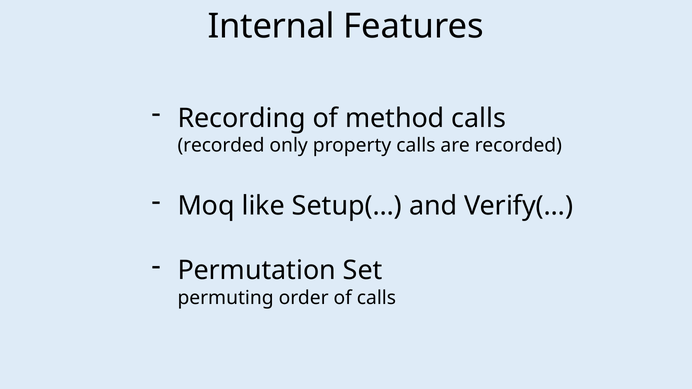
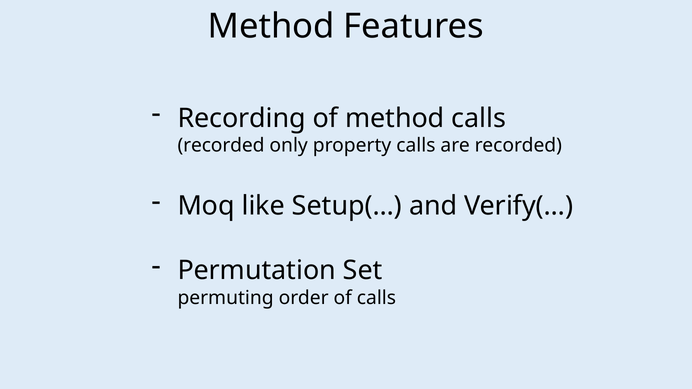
Internal: Internal -> Method (271, 27)
